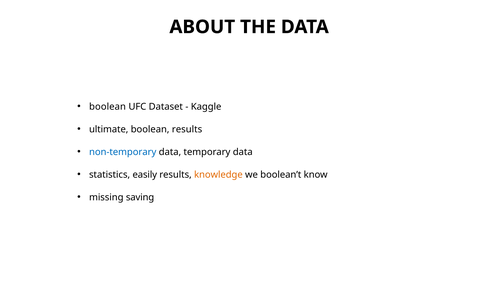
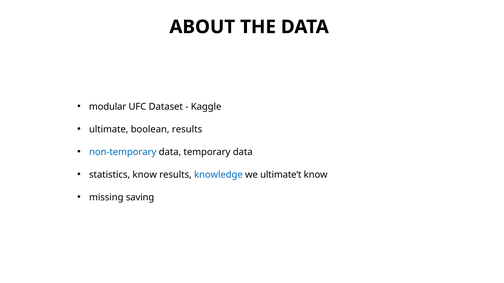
boolean: boolean -> modular (108, 107)
statistics easily: easily -> know (145, 175)
knowledge colour: orange -> blue (218, 175)
boolean’t: boolean’t -> ultimate’t (281, 175)
